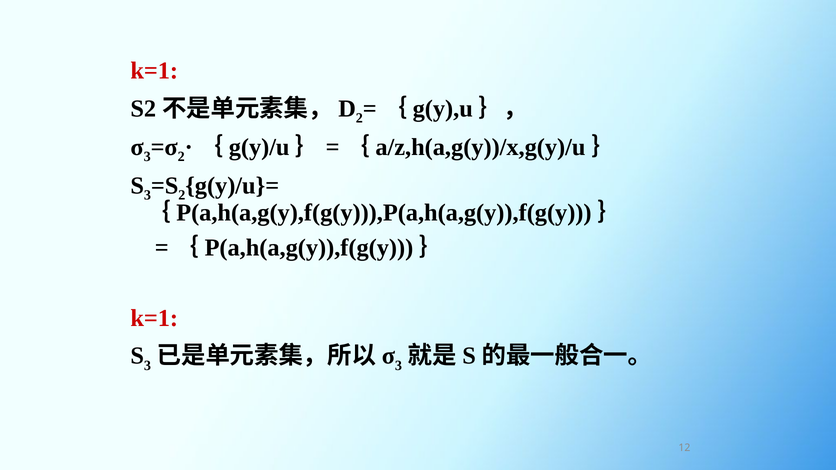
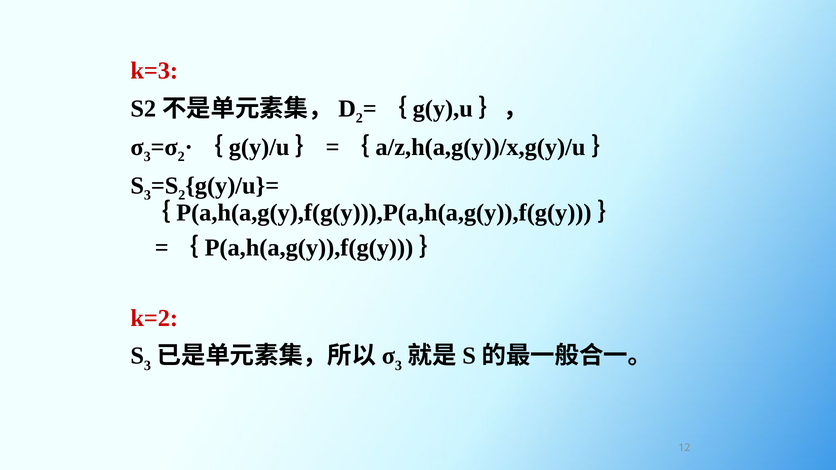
k=1: k=1 -> k=3 (154, 71)
k=1: k=1 -> k=2 (154, 318)
